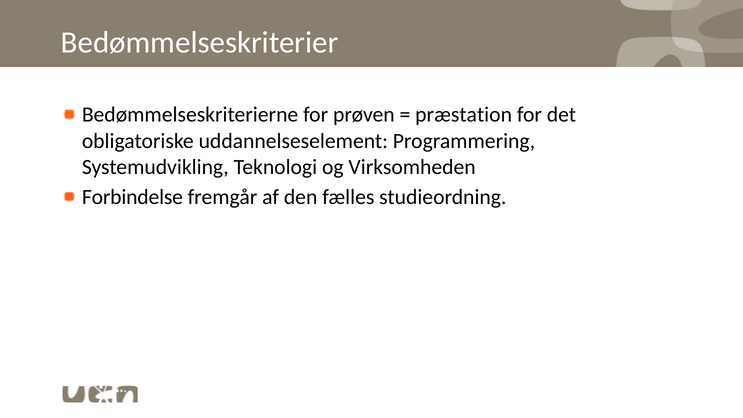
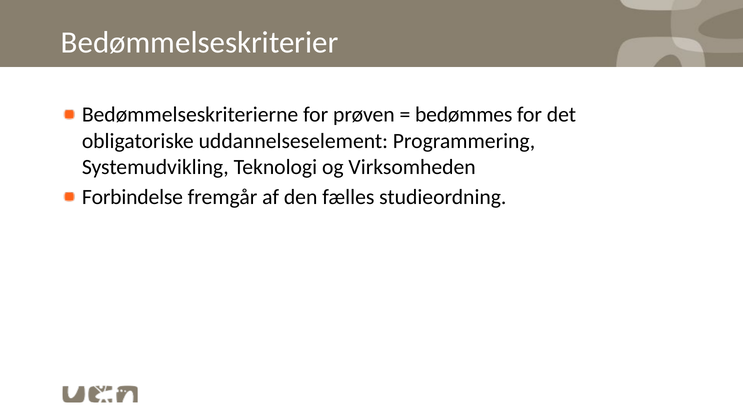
præstation: præstation -> bedømmes (464, 115)
